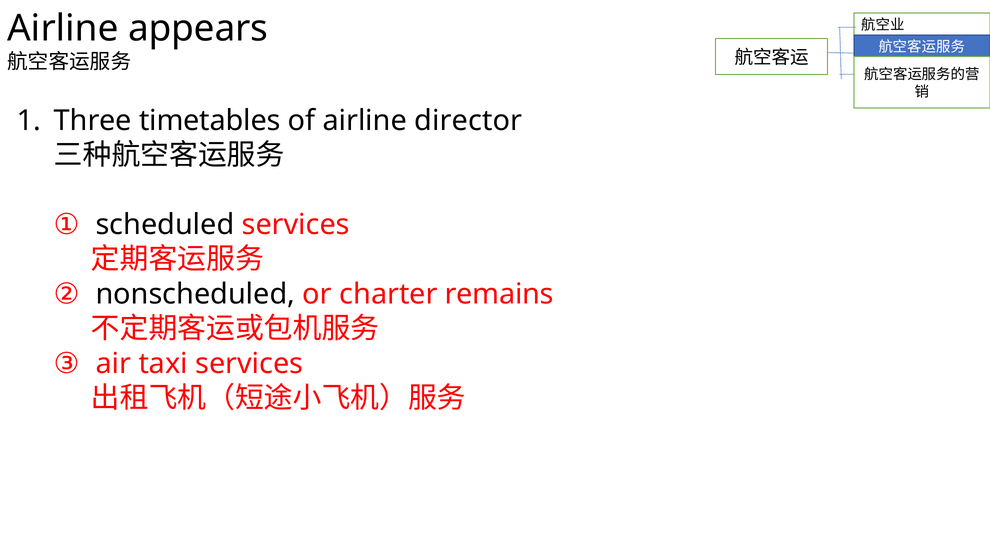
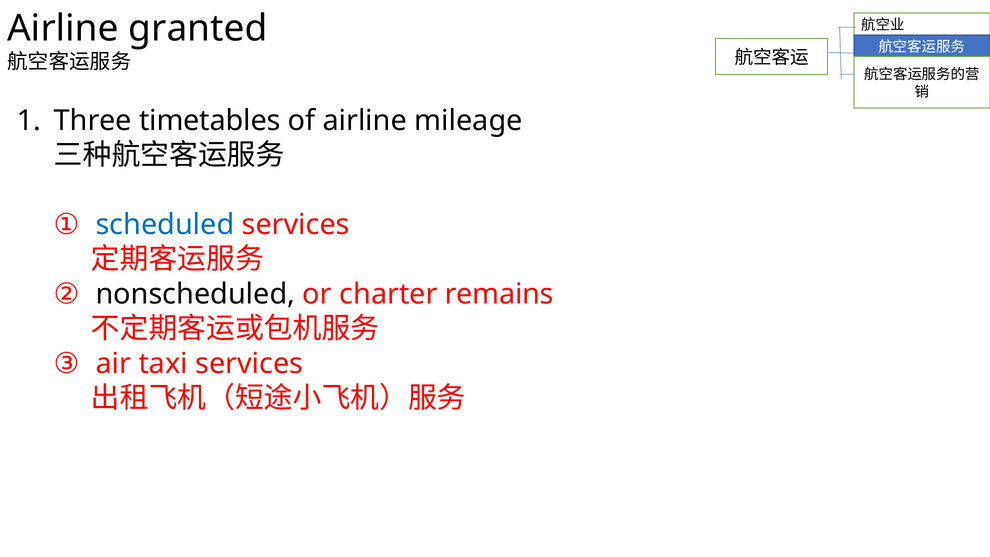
appears: appears -> granted (198, 29)
director: director -> mileage (469, 121)
scheduled colour: black -> blue (165, 225)
